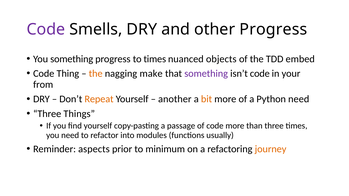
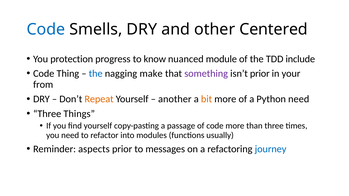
Code colour: purple -> blue (46, 29)
other Progress: Progress -> Centered (274, 29)
You something: something -> protection (72, 59)
to times: times -> know (155, 59)
objects: objects -> module (221, 59)
embed: embed -> include (300, 59)
the colour: orange -> blue (96, 74)
isn’t code: code -> prior (260, 74)
minimum: minimum -> messages (165, 149)
journey colour: orange -> blue (271, 149)
